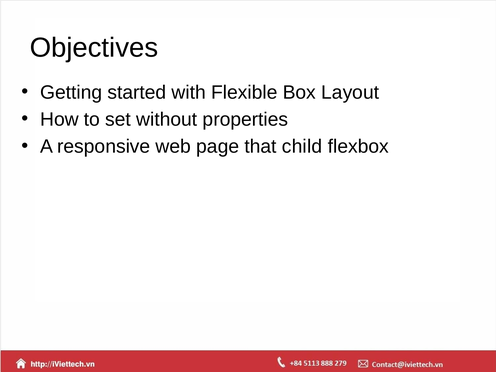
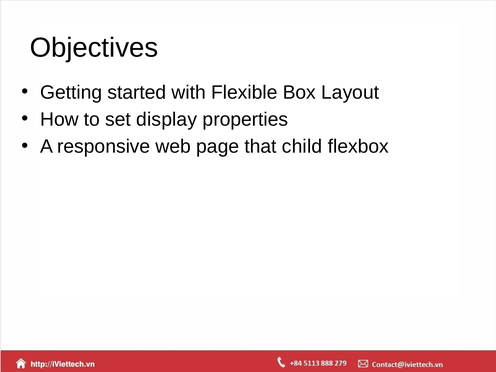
without: without -> display (167, 119)
